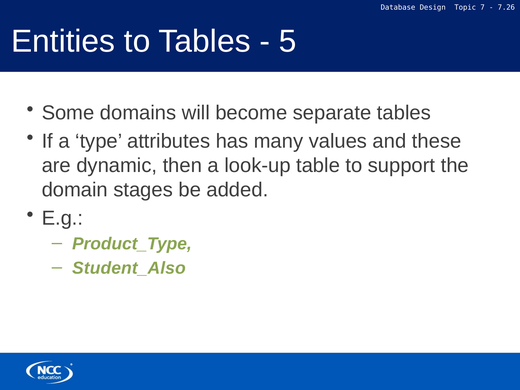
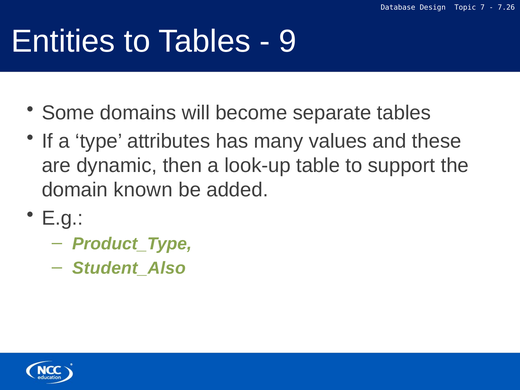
5: 5 -> 9 (288, 41)
stages: stages -> known (143, 190)
